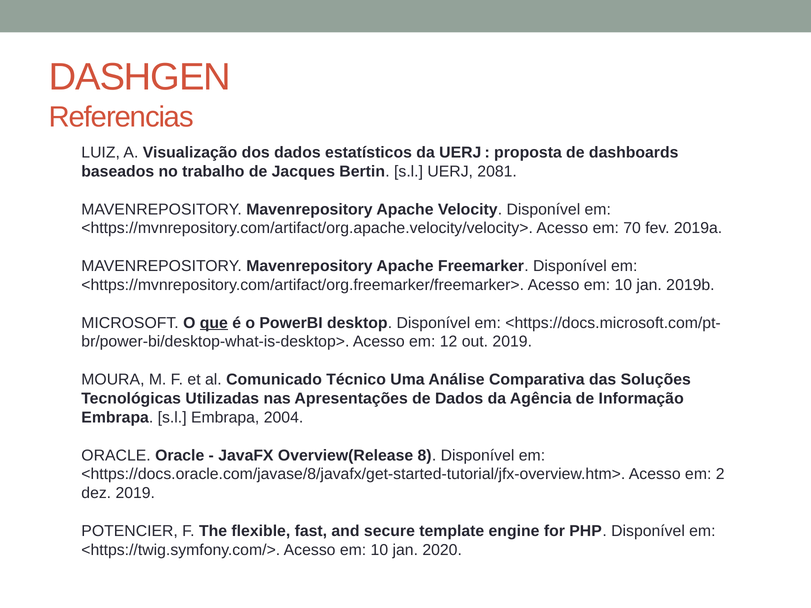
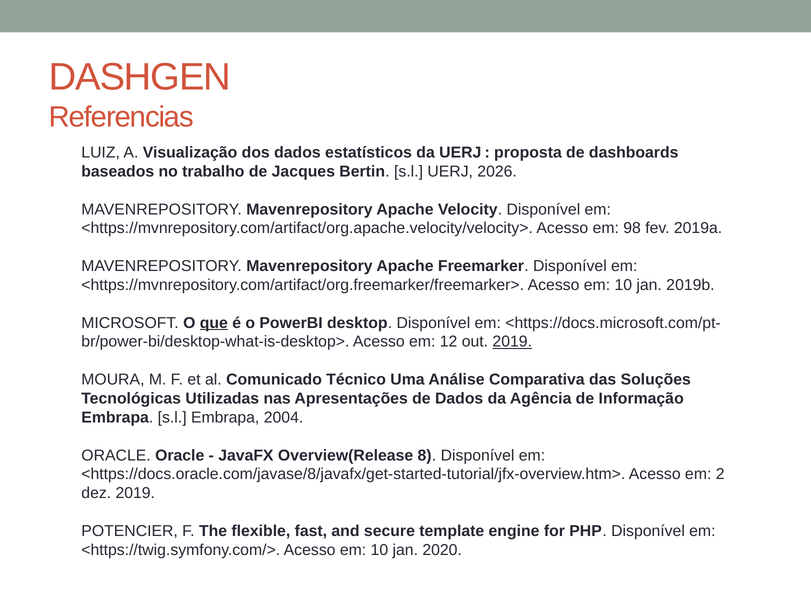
2081: 2081 -> 2026 (497, 172)
70: 70 -> 98 (632, 228)
2019 underline: none -> present (512, 342)
